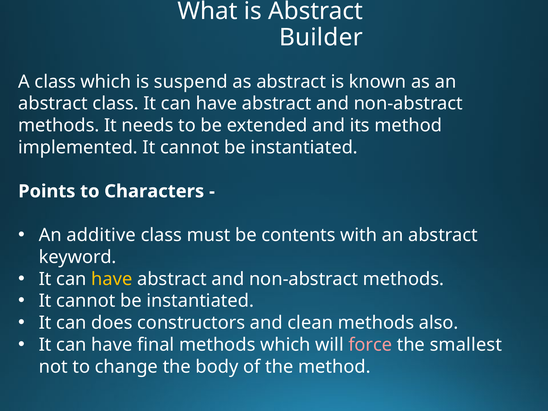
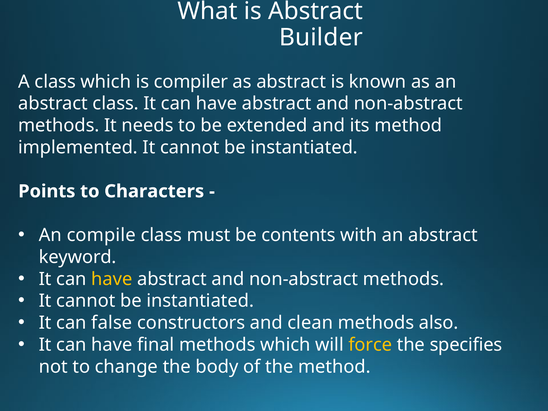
suspend: suspend -> compiler (191, 82)
additive: additive -> compile (101, 235)
does: does -> false (112, 323)
force colour: pink -> yellow (370, 345)
smallest: smallest -> specifies (466, 345)
